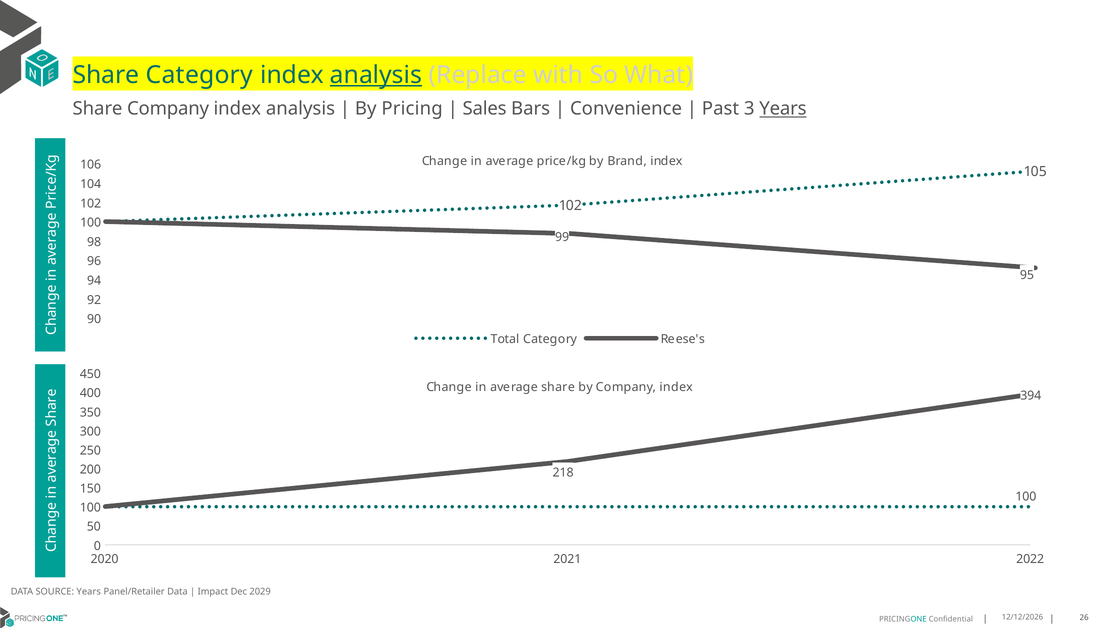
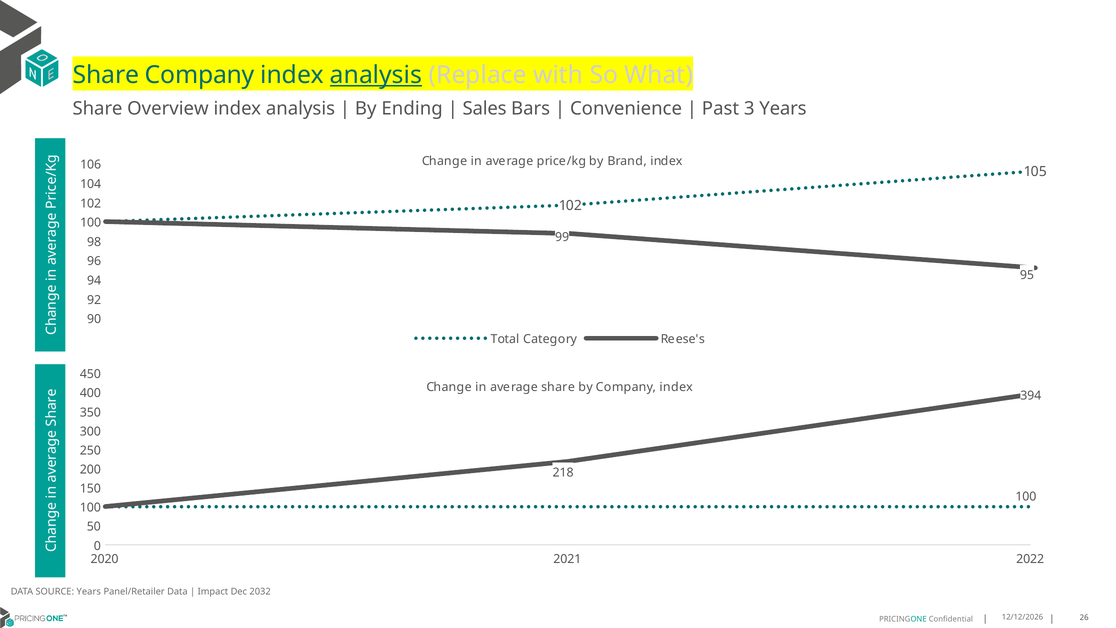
Share Category: Category -> Company (200, 75)
Share Company: Company -> Overview (168, 109)
Pricing: Pricing -> Ending (412, 109)
Years underline: present -> none (783, 109)
2029: 2029 -> 2032 (260, 591)
